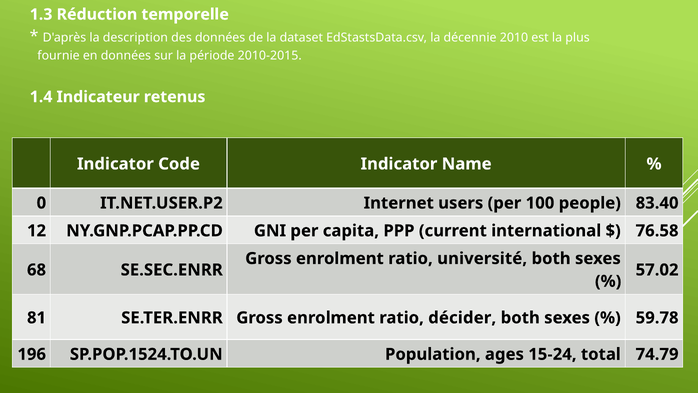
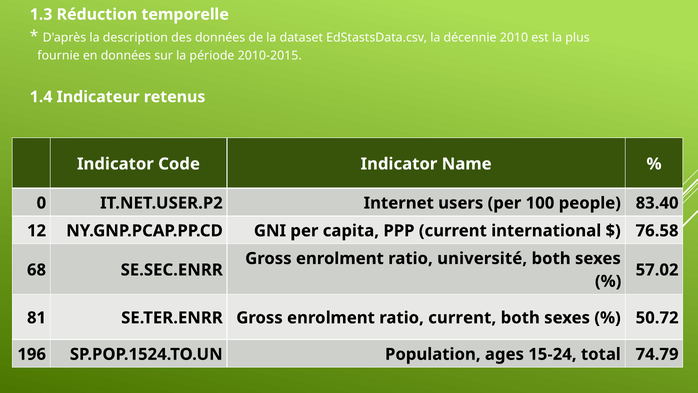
ratio décider: décider -> current (462, 318)
59.78: 59.78 -> 50.72 (657, 318)
